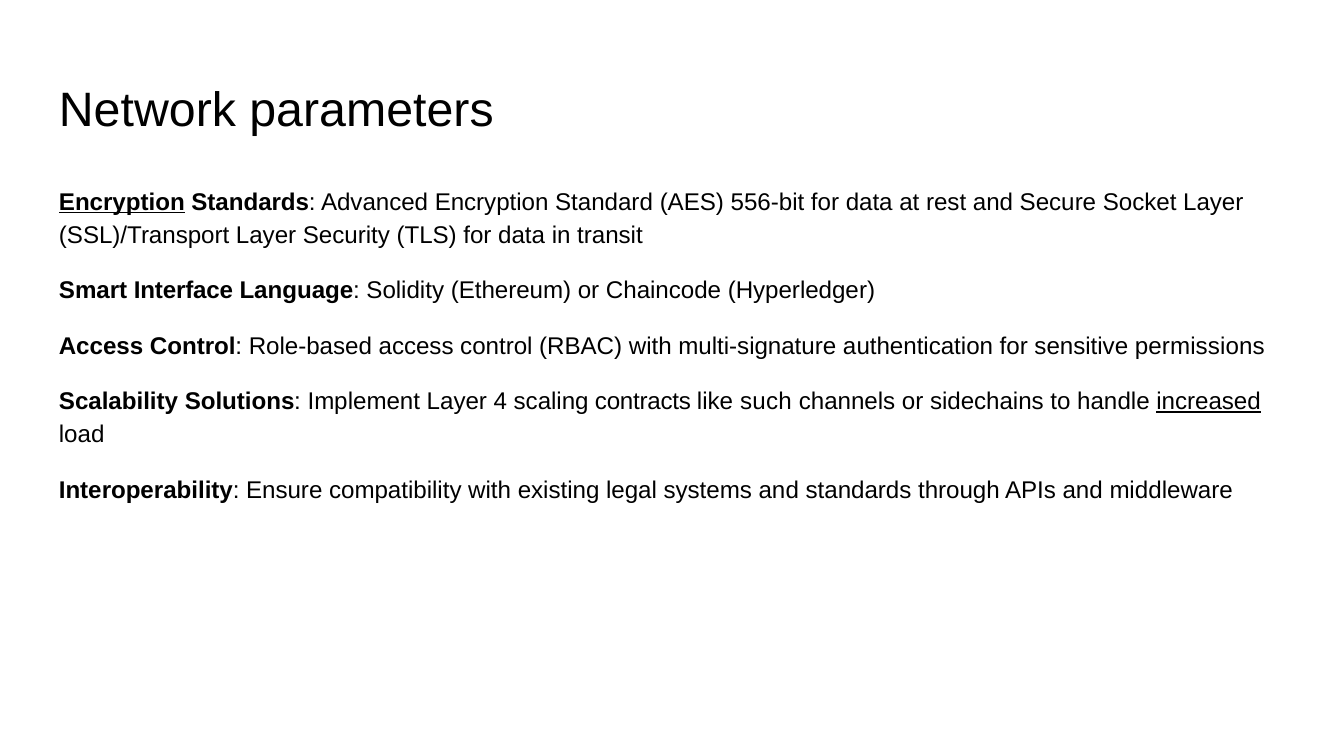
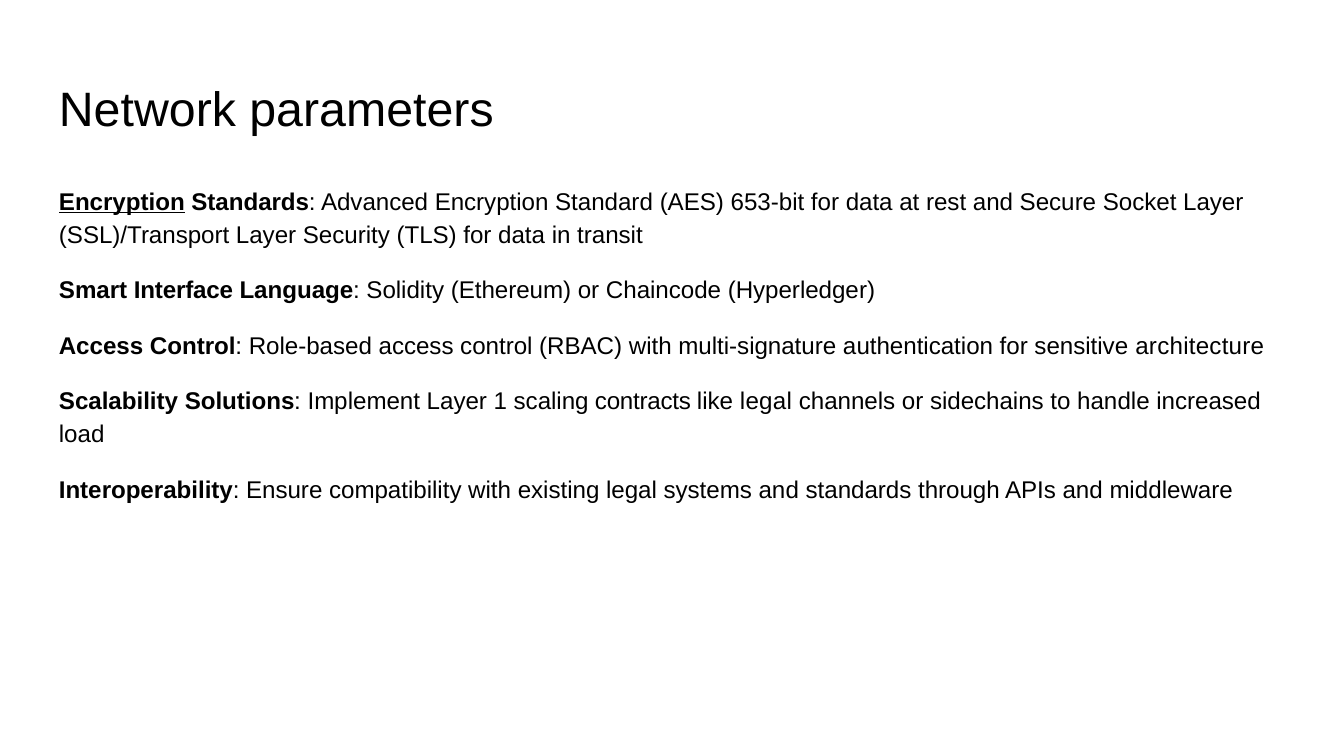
556-bit: 556-bit -> 653-bit (767, 202)
permissions: permissions -> architecture (1200, 346)
4: 4 -> 1 (500, 402)
like such: such -> legal (766, 402)
increased underline: present -> none (1209, 402)
